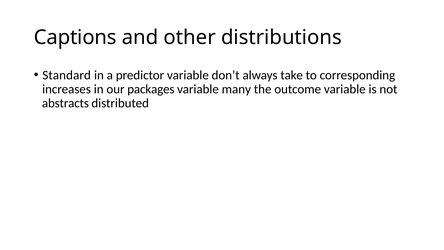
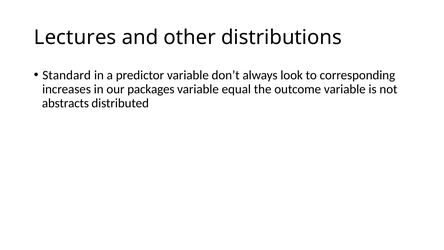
Captions: Captions -> Lectures (75, 37)
take: take -> look (292, 75)
many: many -> equal (236, 89)
